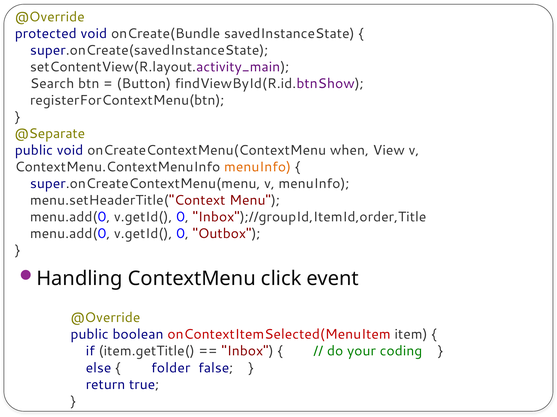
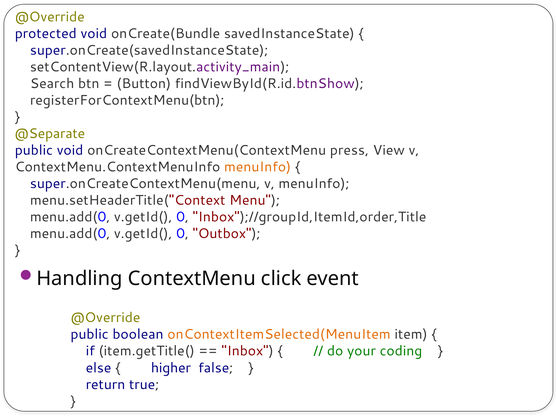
when: when -> press (349, 151)
onContextItemSelected(MenuItem colour: red -> orange (279, 335)
folder: folder -> higher (171, 368)
